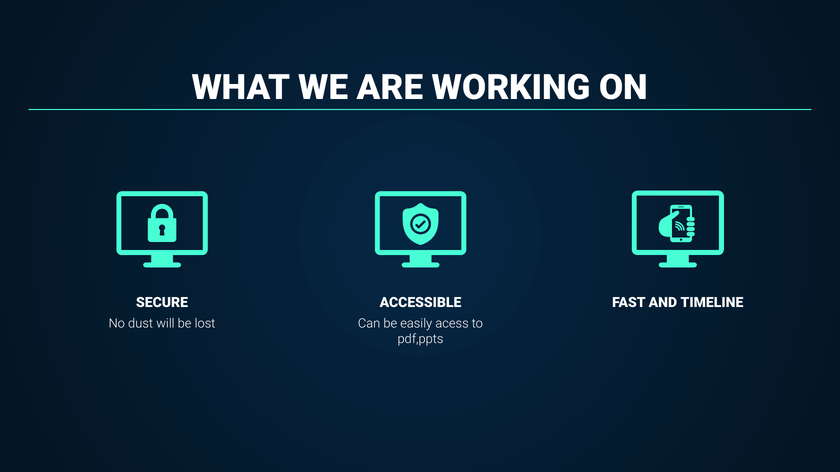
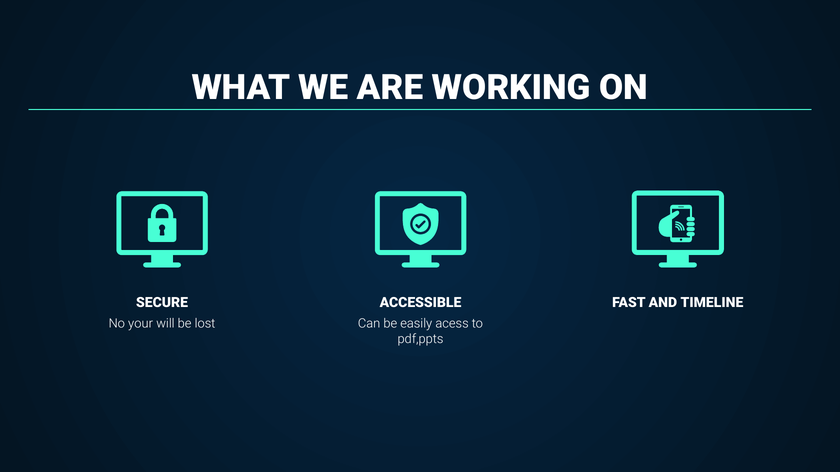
dust: dust -> your (141, 324)
